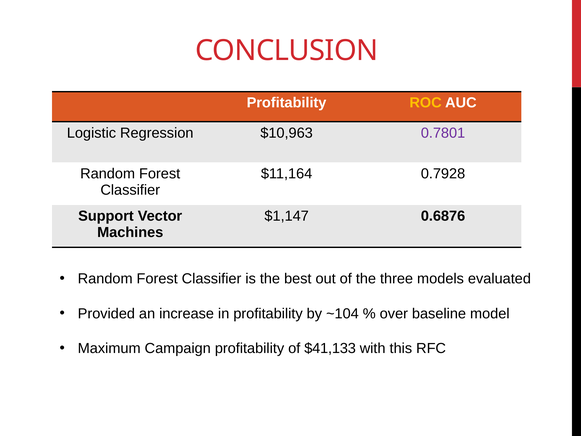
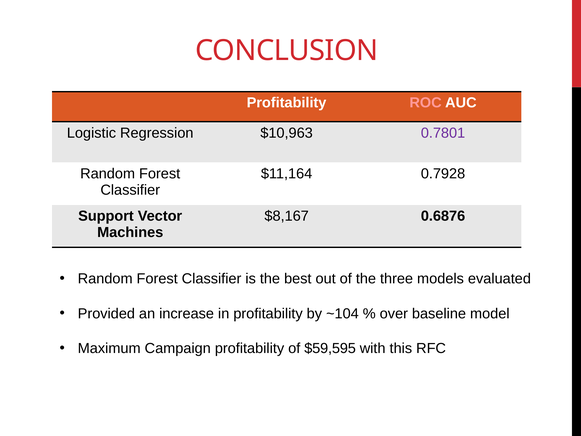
ROC colour: yellow -> pink (426, 103)
$1,147: $1,147 -> $8,167 (287, 216)
$41,133: $41,133 -> $59,595 (330, 348)
